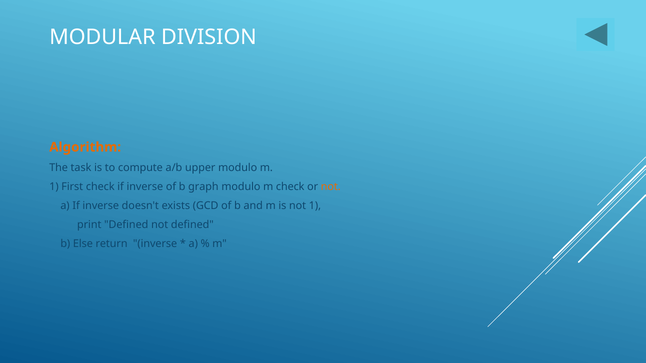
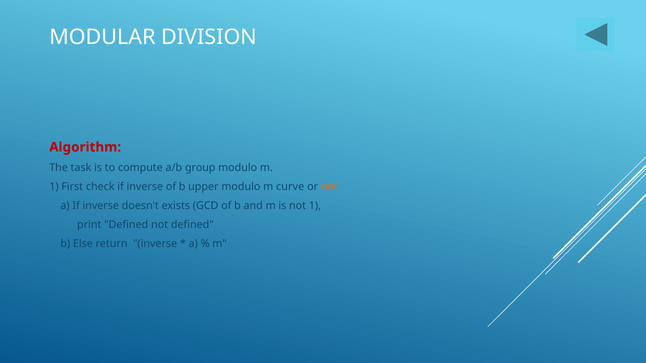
Algorithm colour: orange -> red (85, 147)
upper: upper -> group (200, 168)
graph: graph -> upper (203, 187)
m check: check -> curve (290, 187)
